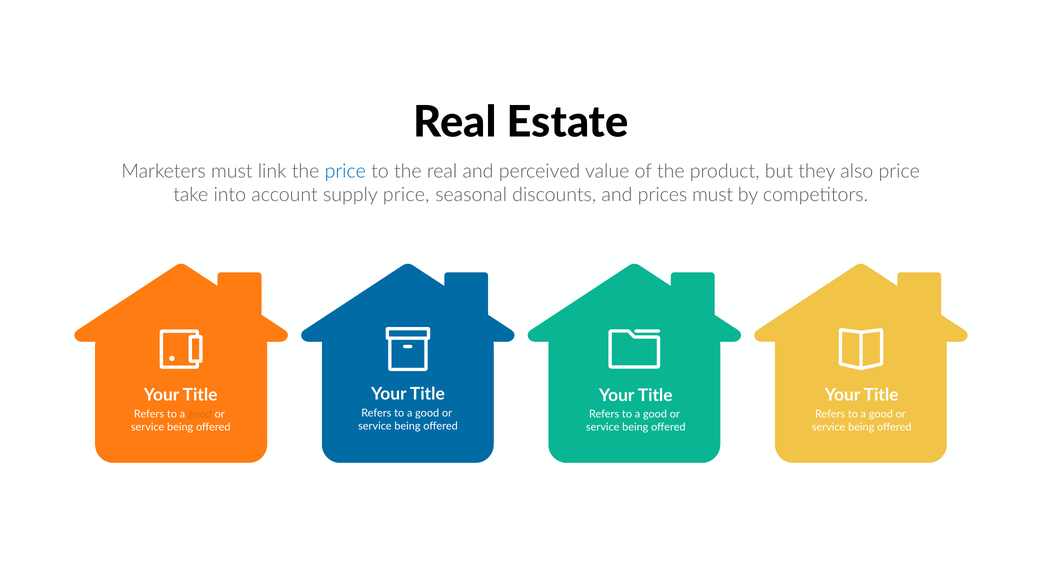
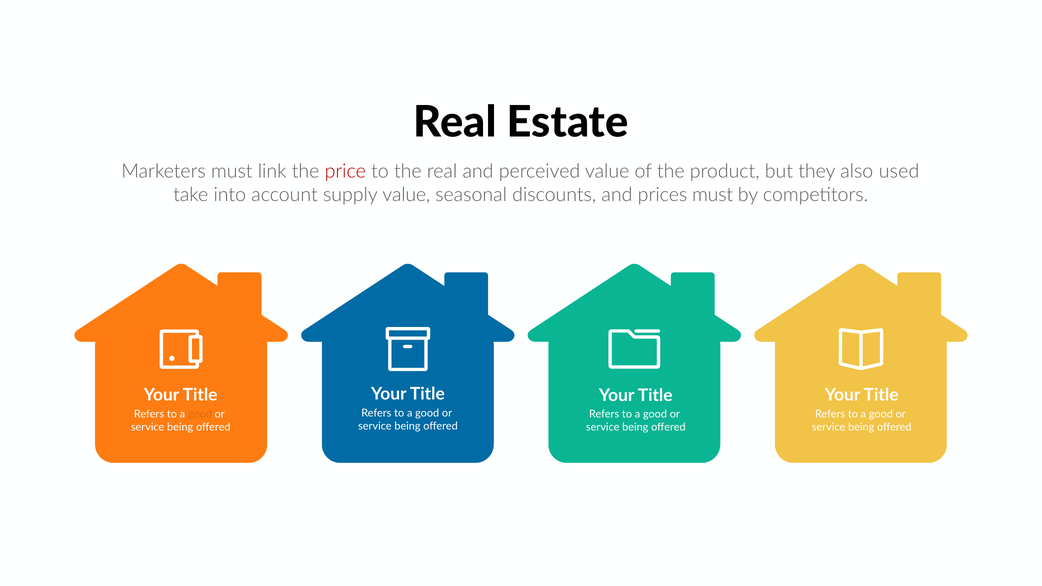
price colour: blue -> red (345, 171)
also price: price -> used (899, 171)
supply price: price -> value (406, 195)
